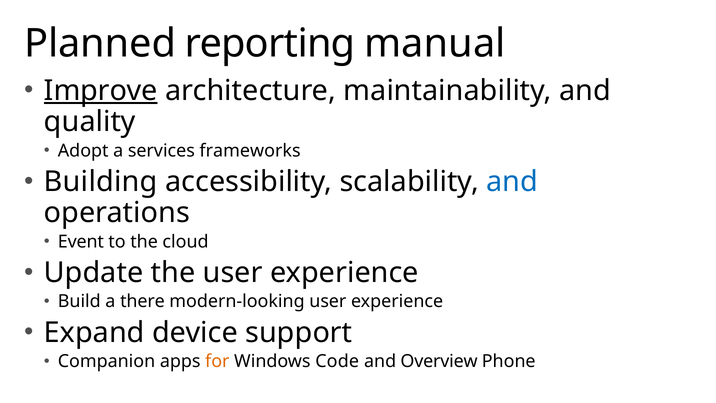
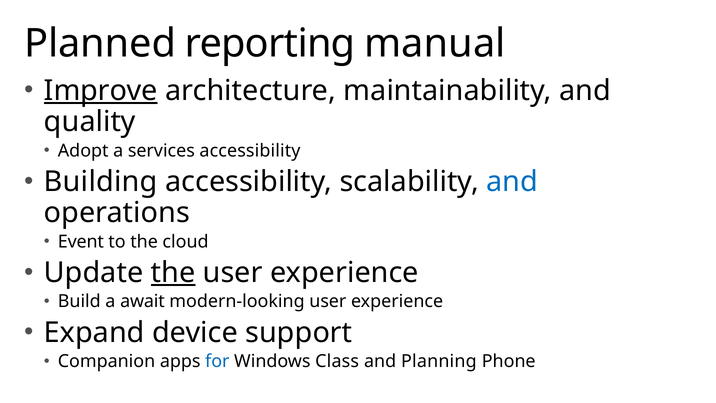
services frameworks: frameworks -> accessibility (250, 151)
the underline: none -> present (173, 272)
there: there -> await (142, 301)
for colour: orange -> blue (217, 361)
Code: Code -> Class (337, 361)
Overview: Overview -> Planning (439, 361)
